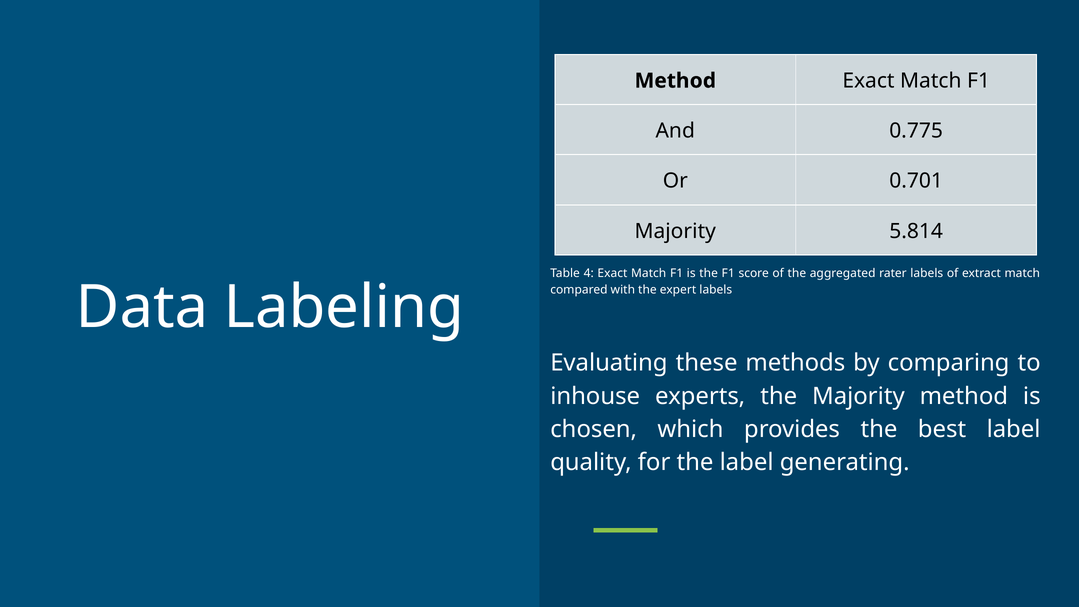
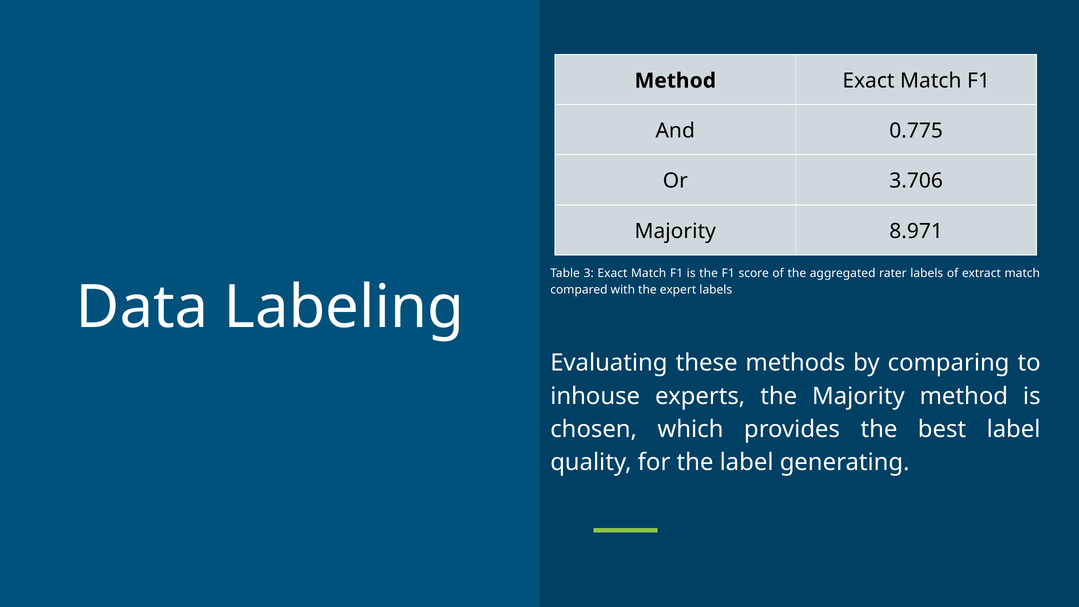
0.701: 0.701 -> 3.706 (916, 181)
5.814: 5.814 -> 8.971 (916, 231)
4: 4 -> 3 (589, 273)
